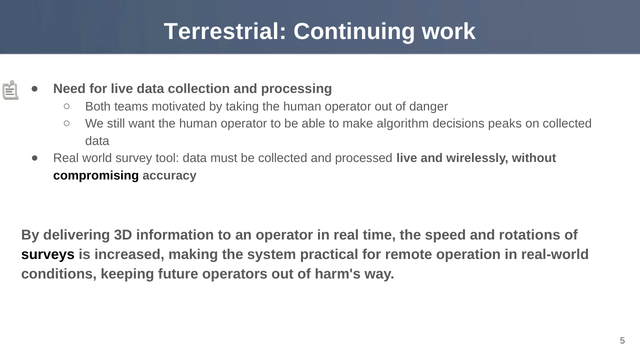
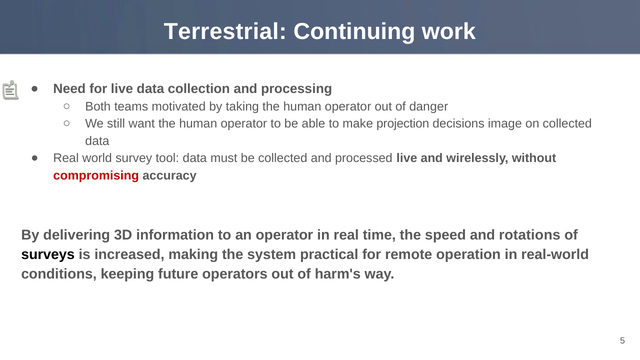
algorithm: algorithm -> projection (403, 124)
peaks: peaks -> image (505, 124)
compromising colour: black -> red (96, 175)
